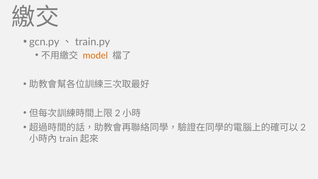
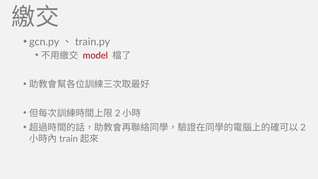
model colour: orange -> red (95, 55)
